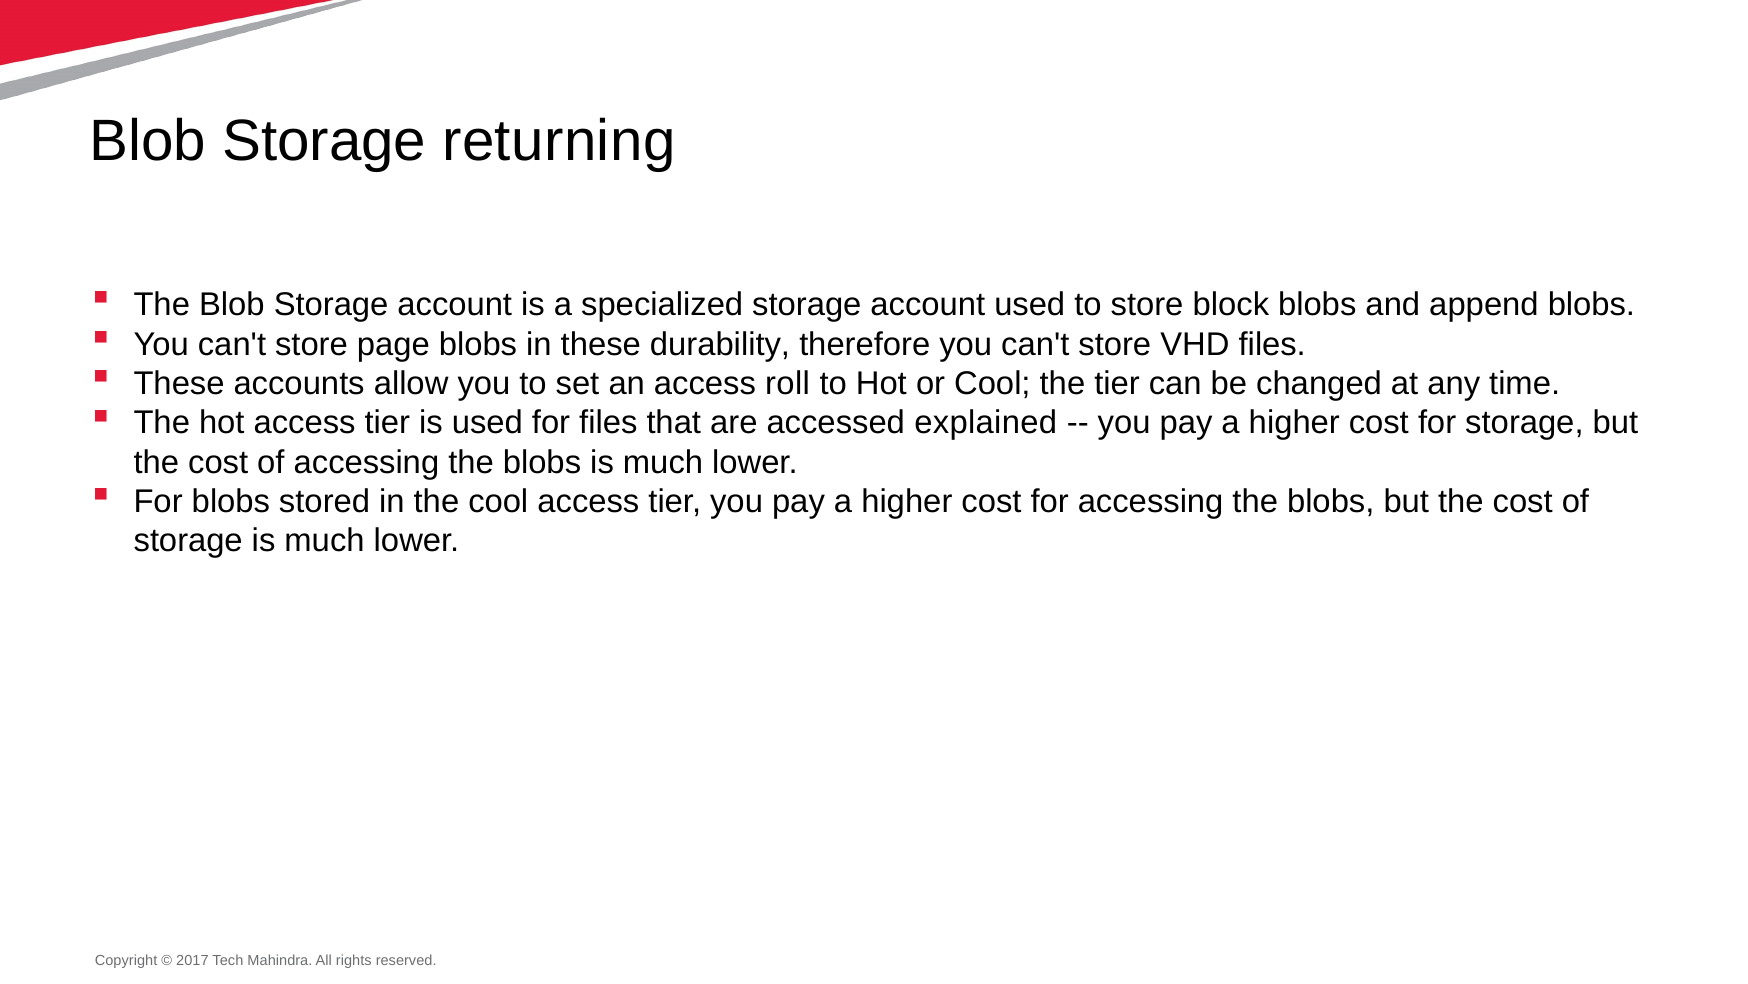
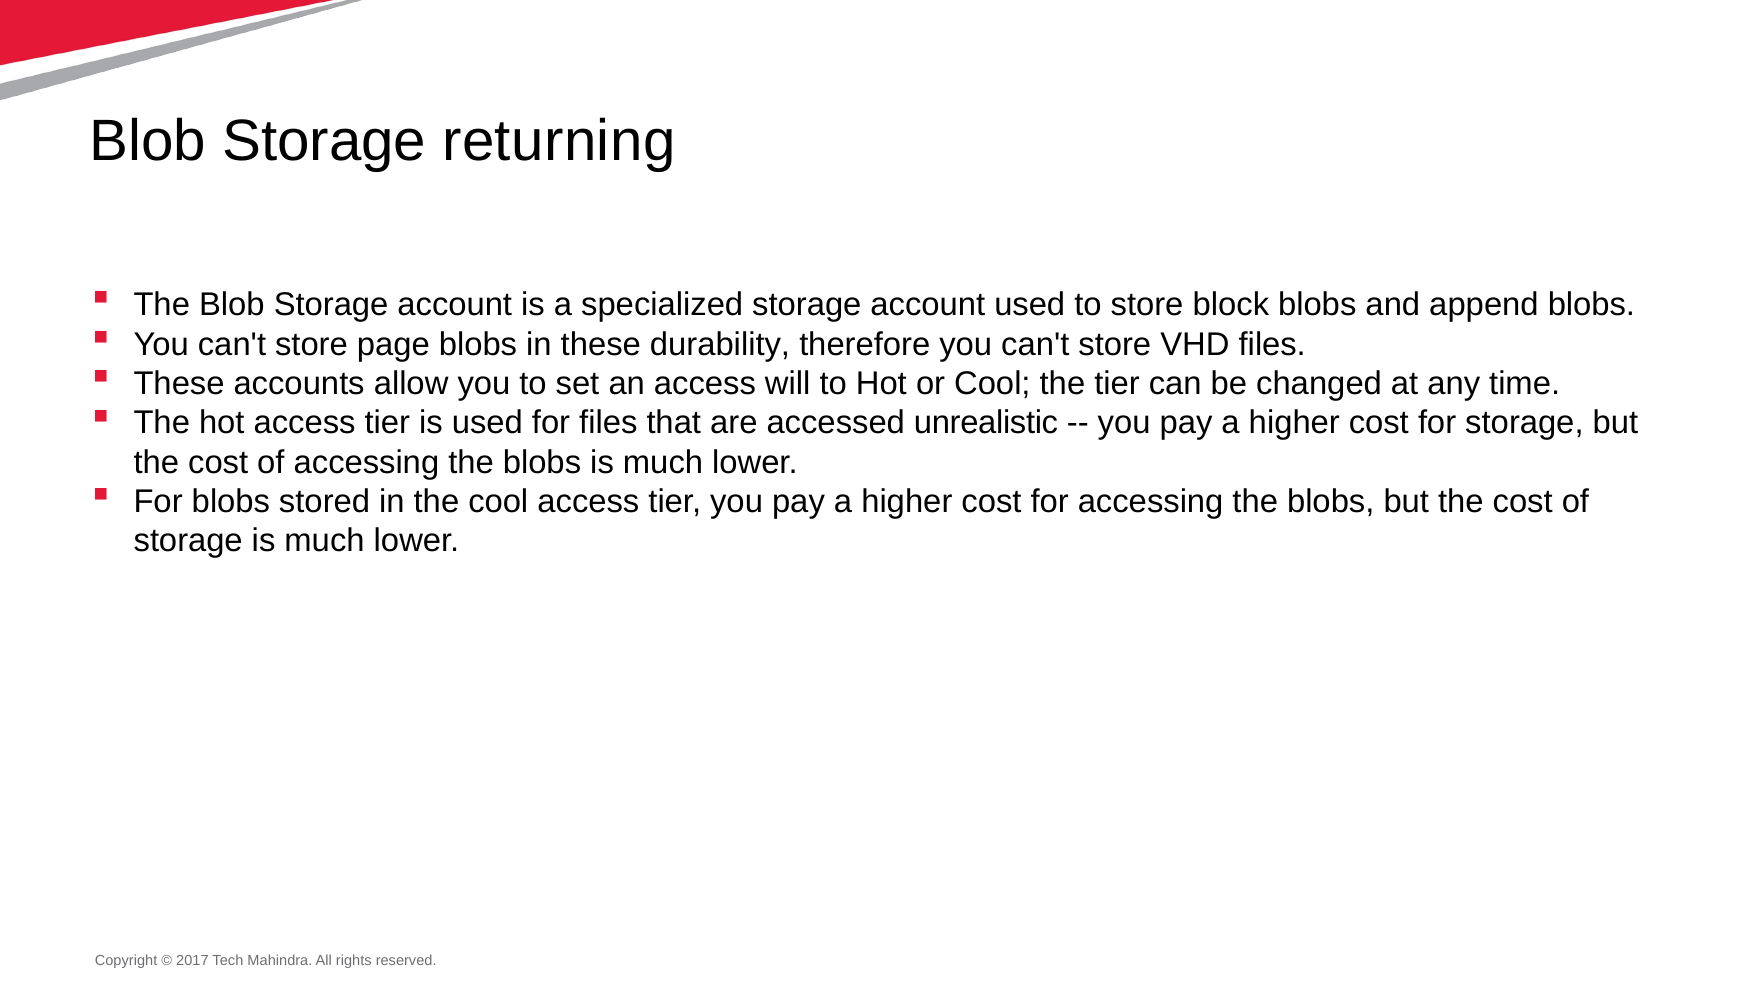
roll: roll -> will (788, 383)
explained: explained -> unrealistic (986, 423)
